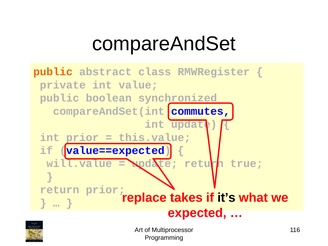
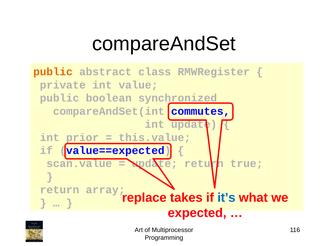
will.value: will.value -> scan.value (79, 164)
return prior: prior -> array (105, 190)
it’s colour: black -> blue (226, 198)
